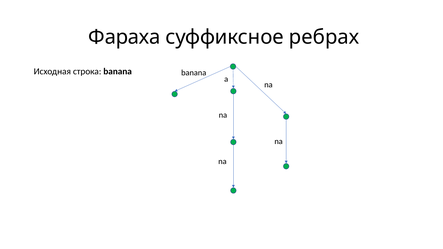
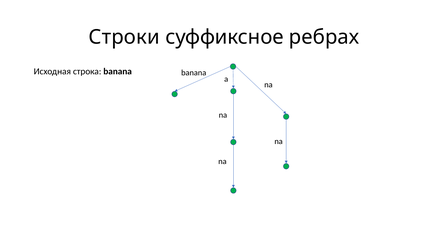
Фараха: Фараха -> Строки (124, 37)
